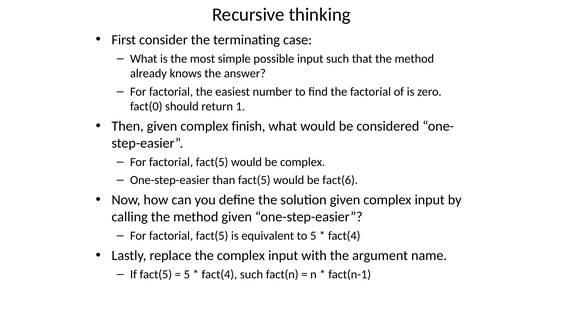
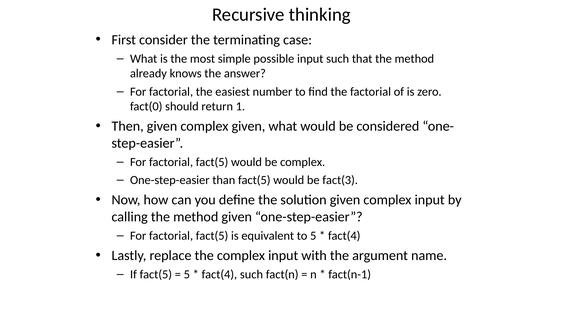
complex finish: finish -> given (248, 126)
fact(6: fact(6 -> fact(3 (340, 180)
